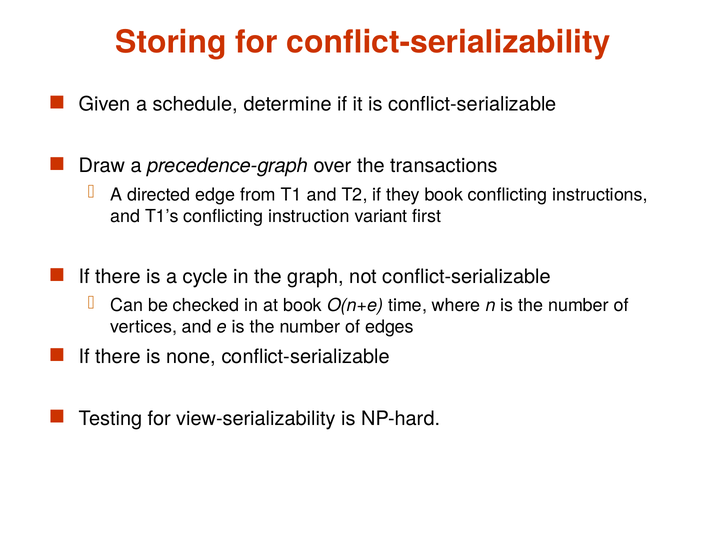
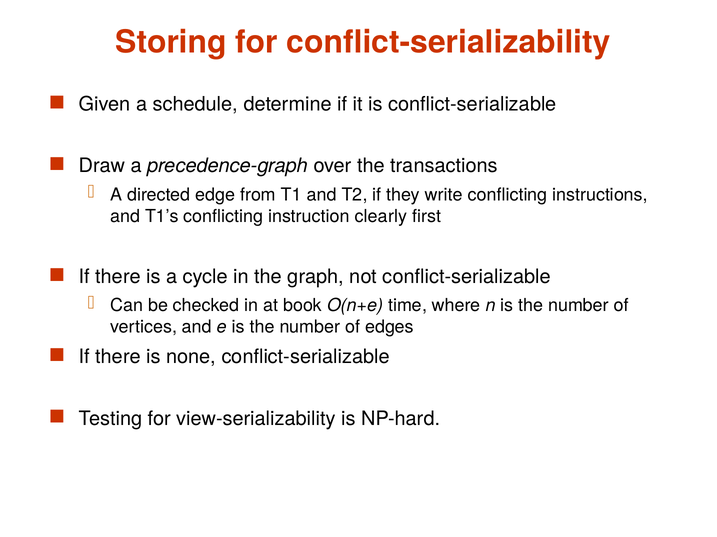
they book: book -> write (444, 195)
variant: variant -> clearly (381, 216)
